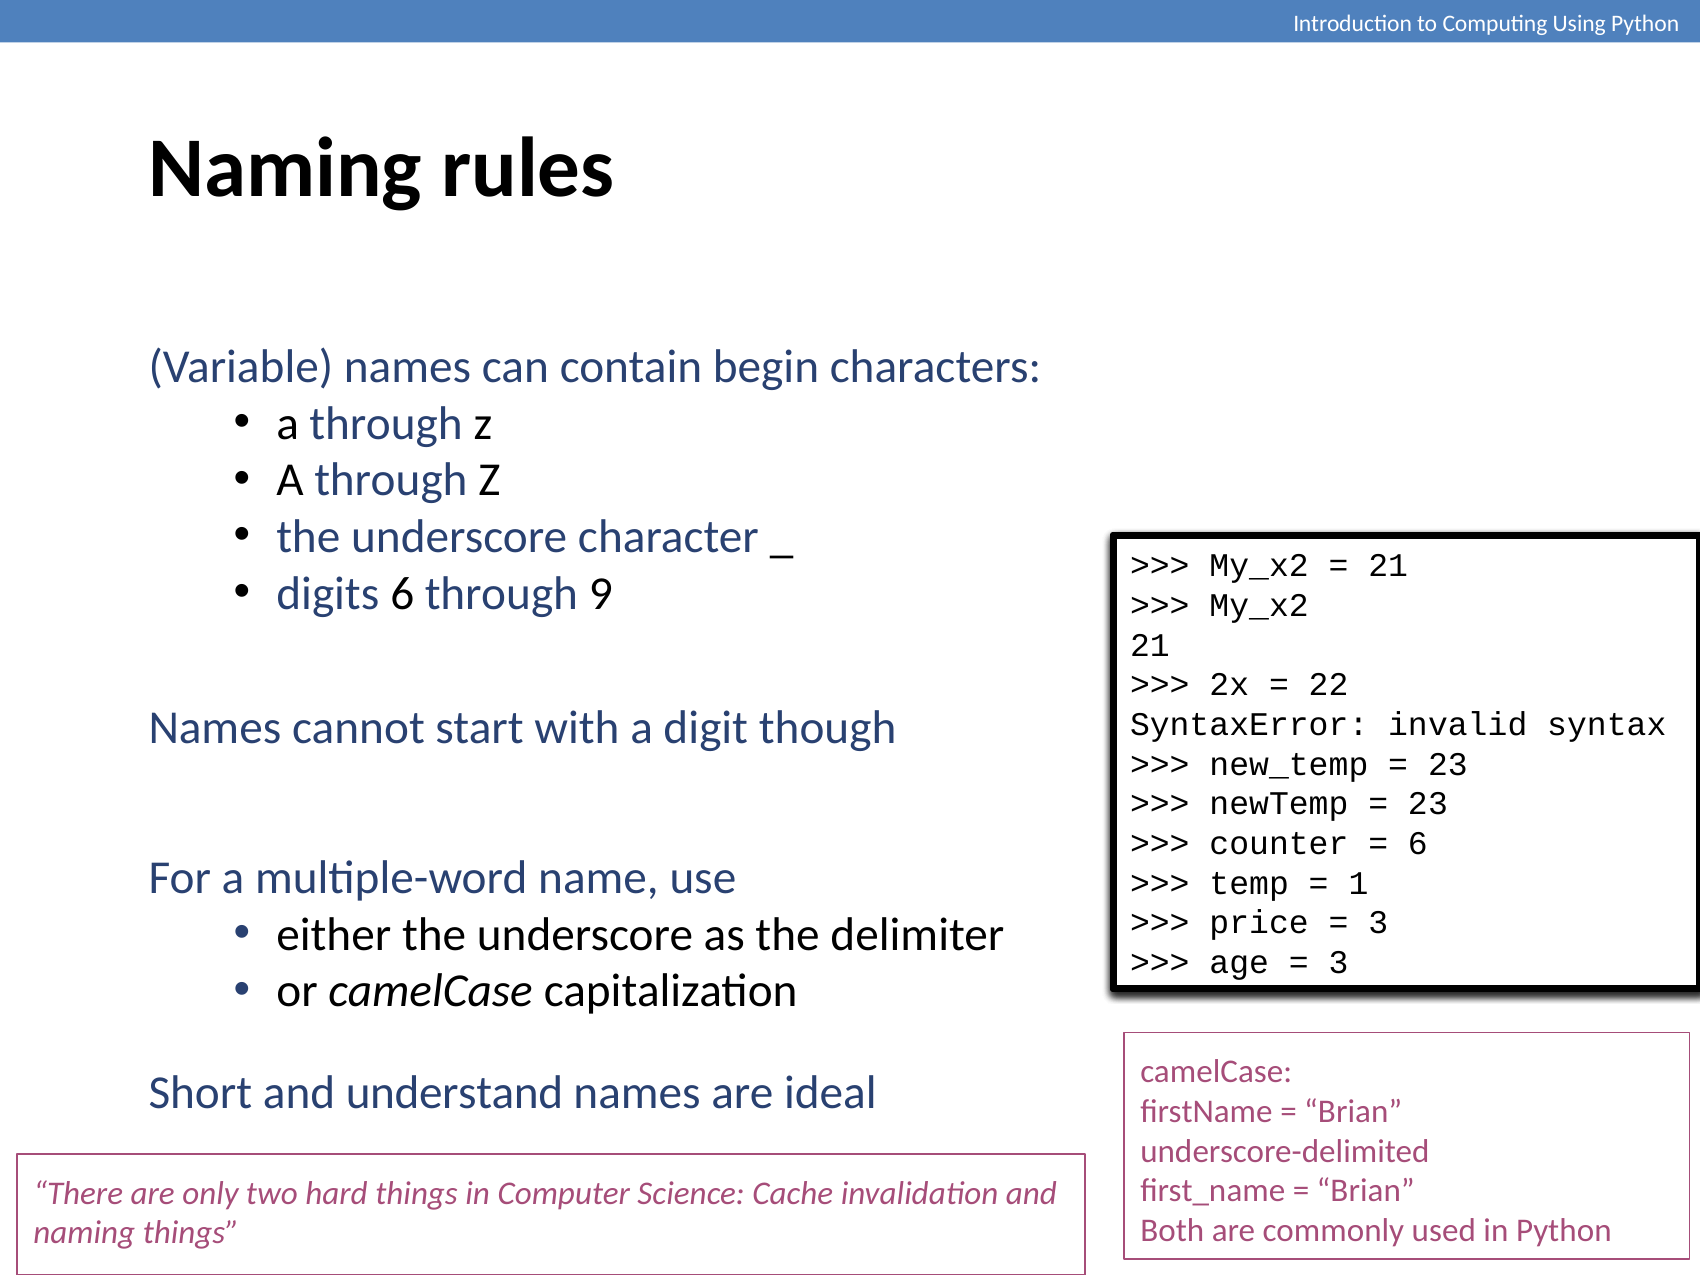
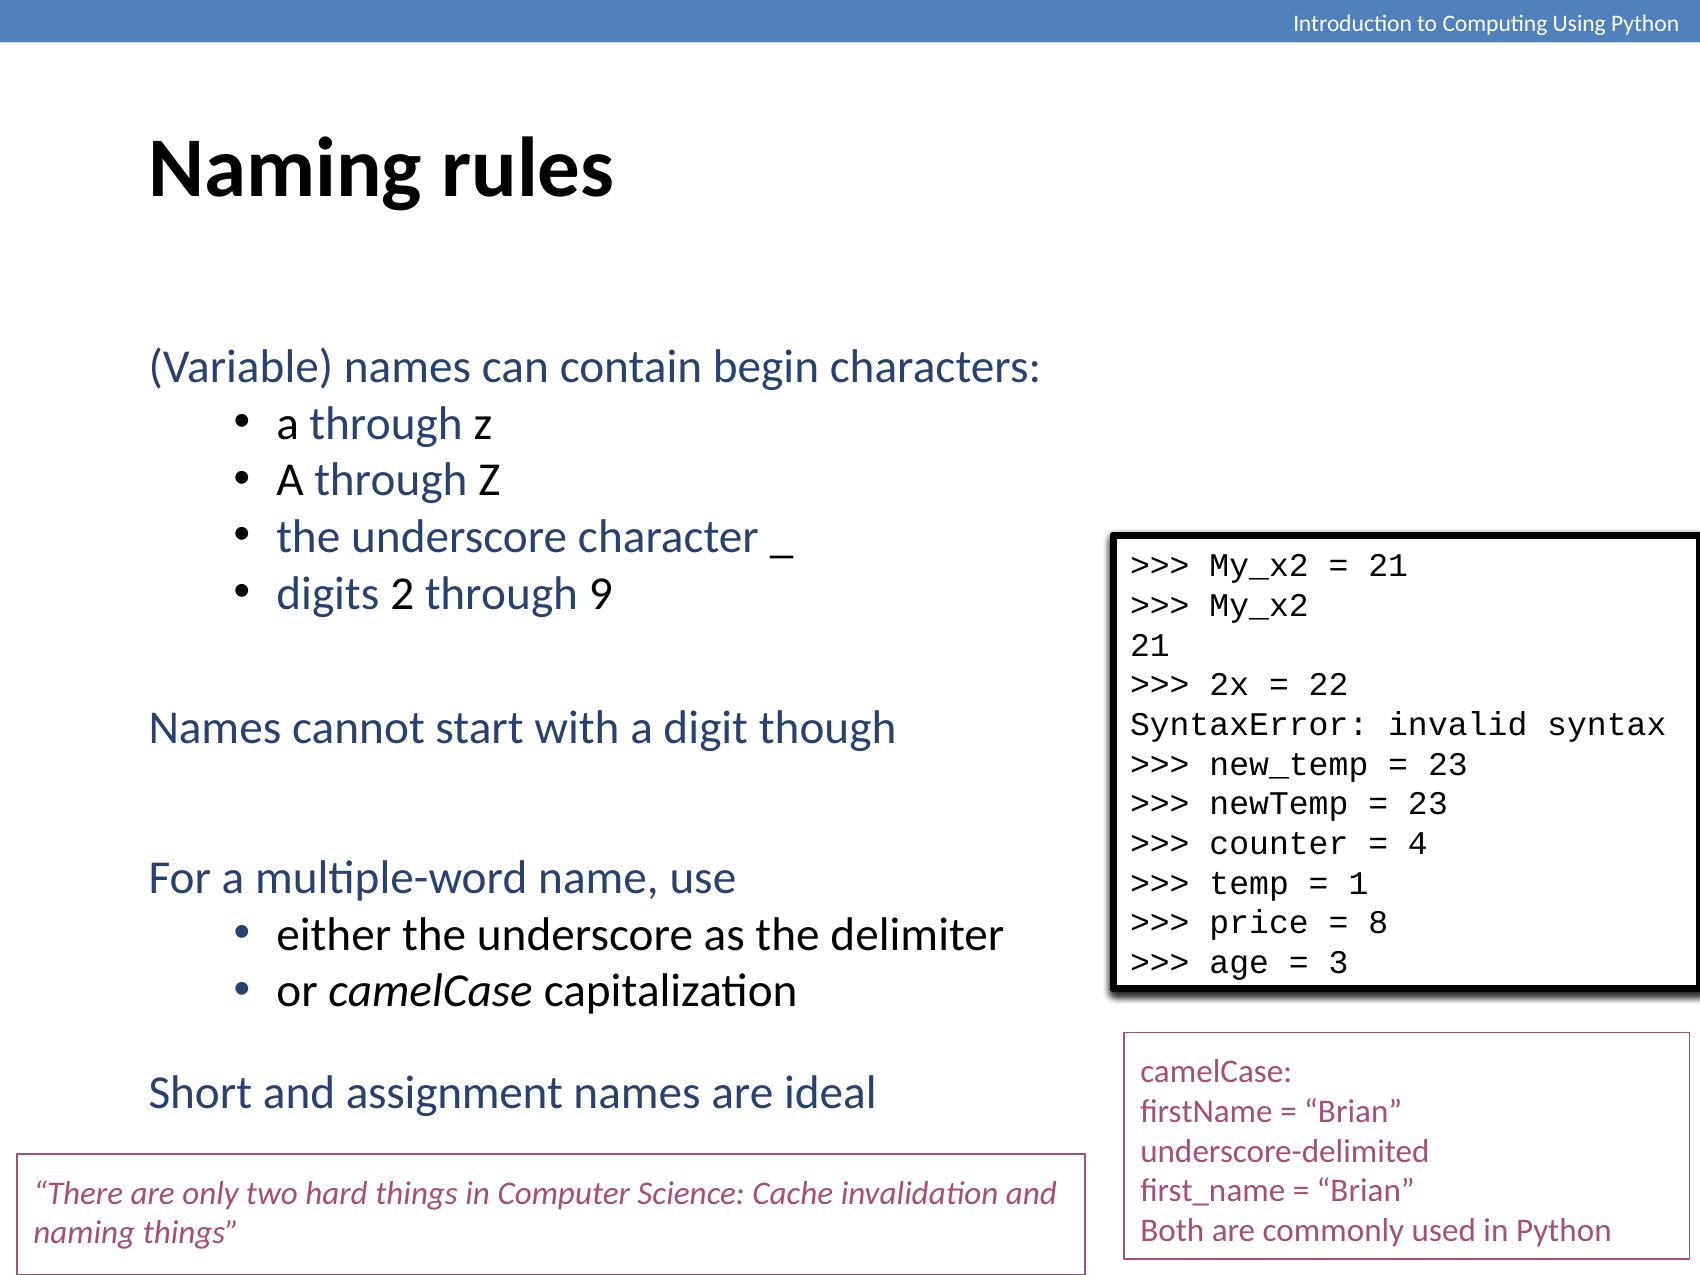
digits 6: 6 -> 2 (402, 594)
6: 6 -> 4 (1418, 844)
3: 3 -> 8 (1378, 923)
understand: understand -> assignment (454, 1093)
